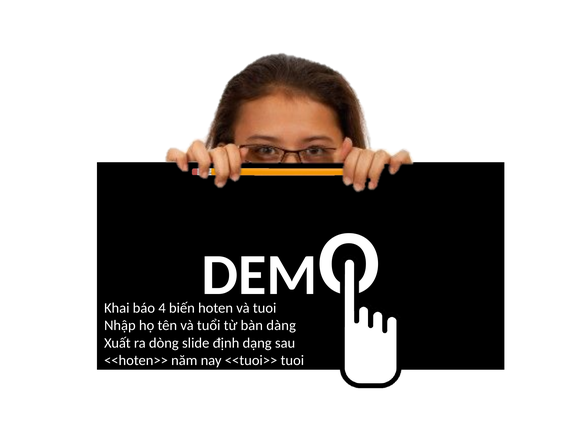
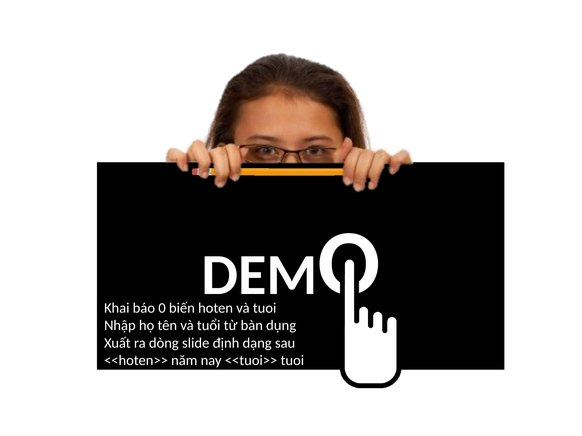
4: 4 -> 0 (162, 308)
dàng: dàng -> dụng (281, 326)
